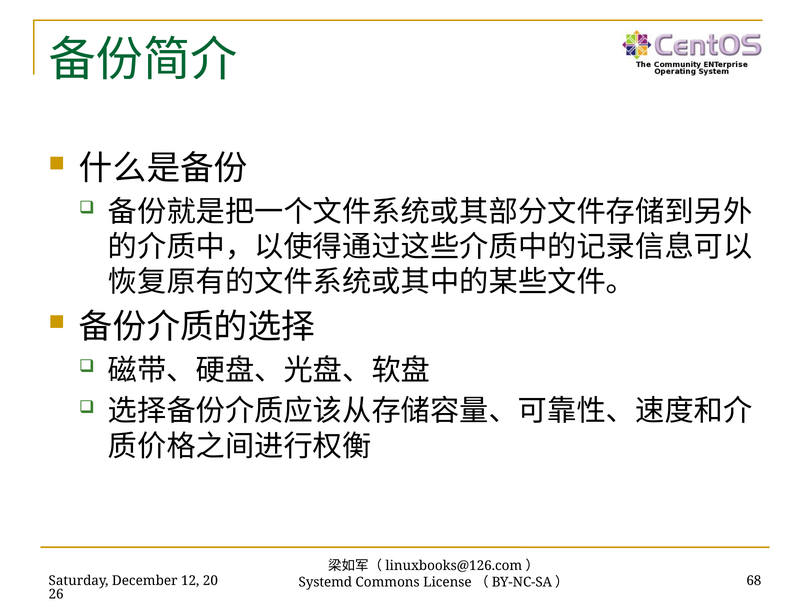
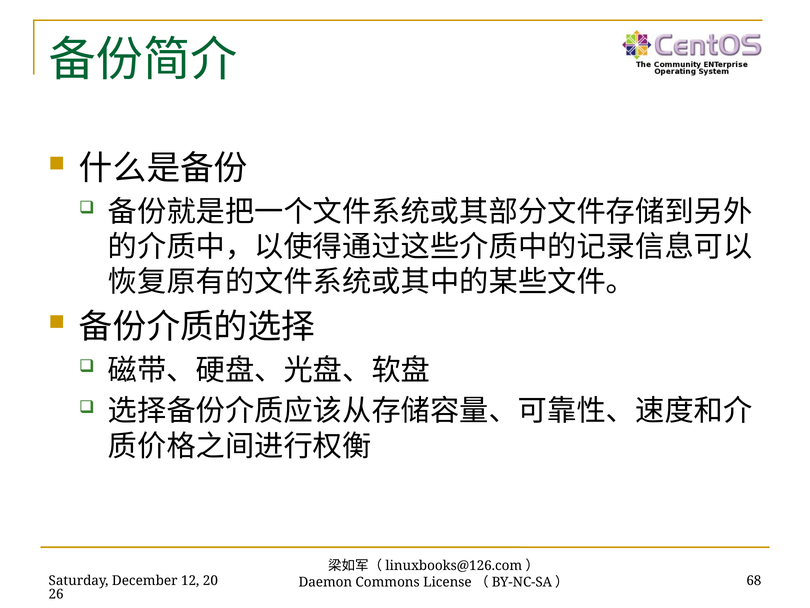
Systemd: Systemd -> Daemon (325, 582)
